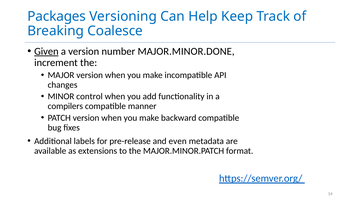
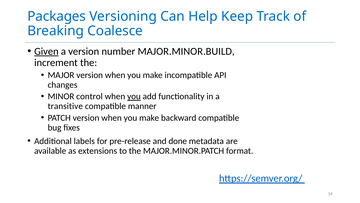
MAJOR.MINOR.DONE: MAJOR.MINOR.DONE -> MAJOR.MINOR.BUILD (186, 51)
you underline: none -> present (134, 96)
compilers: compilers -> transitive (65, 106)
even: even -> done (178, 141)
